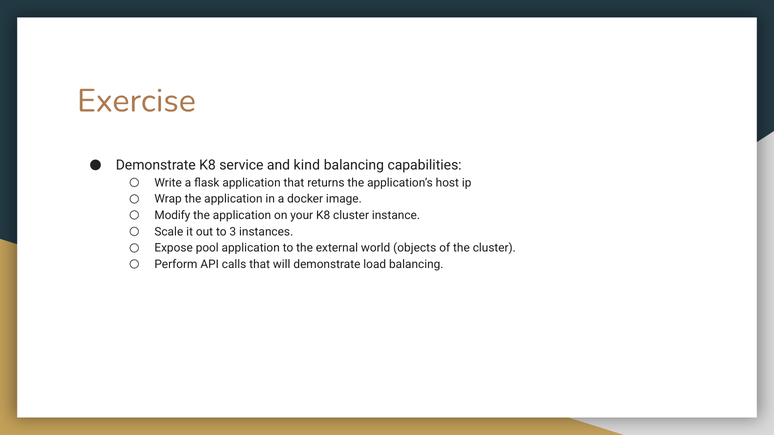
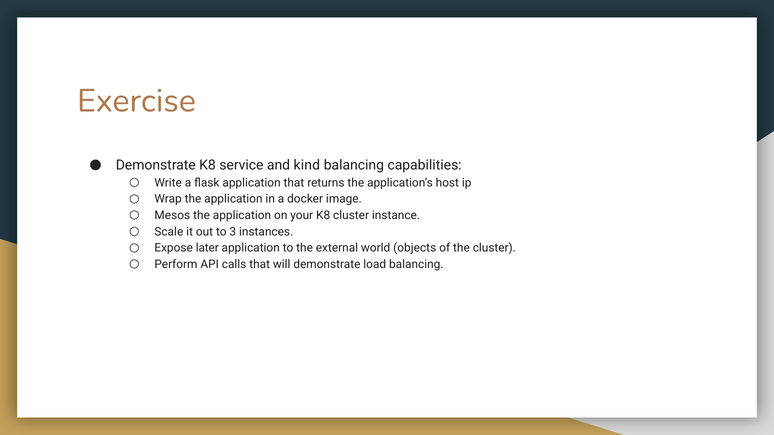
Modify: Modify -> Mesos (172, 215)
pool: pool -> later (207, 248)
